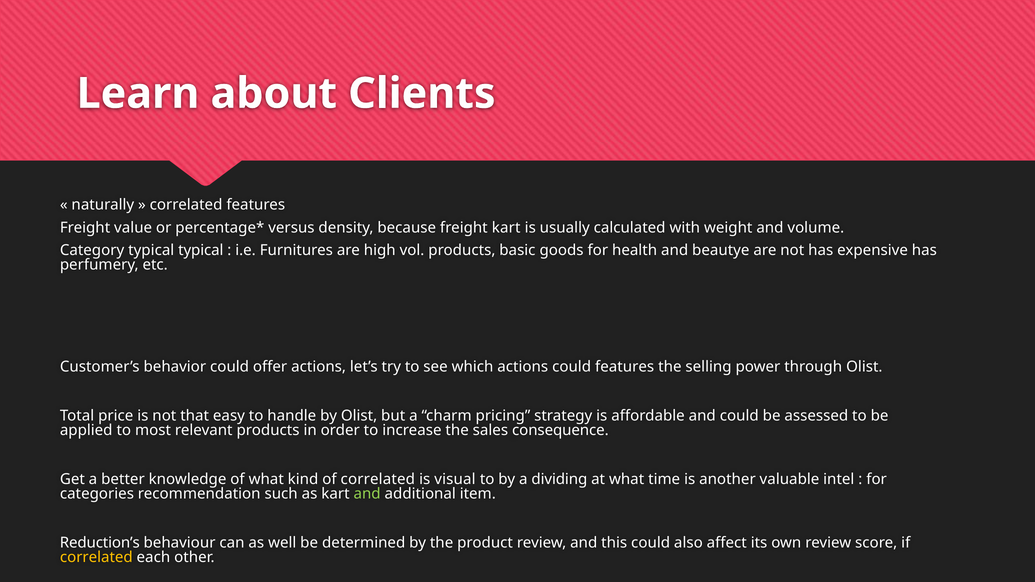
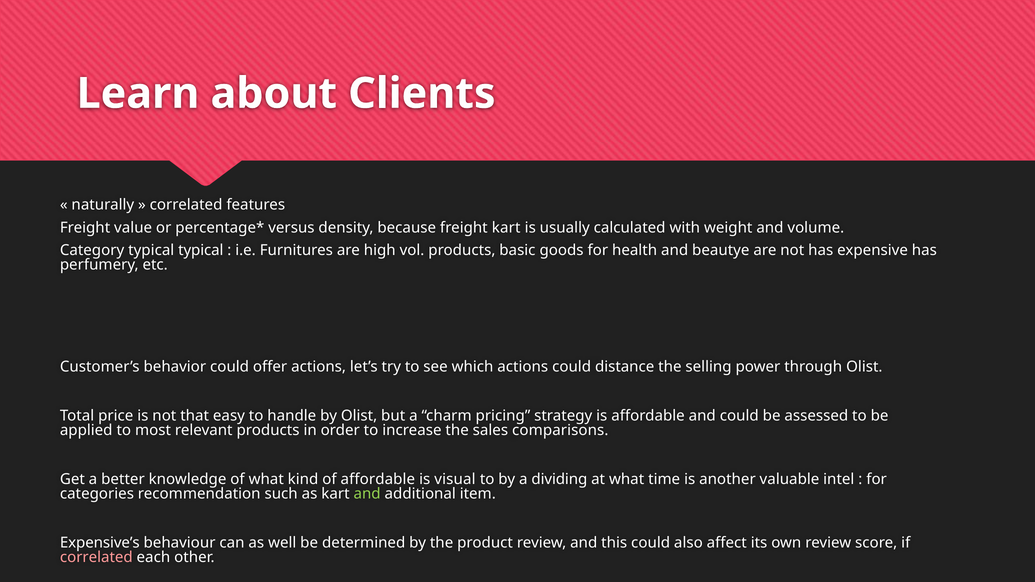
could features: features -> distance (625, 367)
consequence: consequence -> comparisons (560, 430)
of correlated: correlated -> affordable (378, 480)
Reduction’s: Reduction’s -> Expensive’s (100, 543)
correlated colour: yellow -> pink (96, 558)
